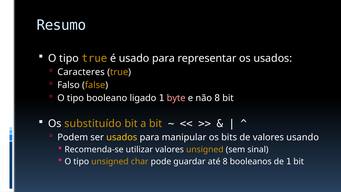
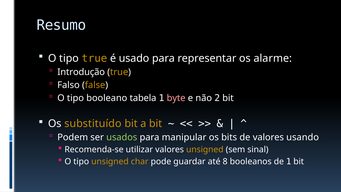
os usados: usados -> alarme (273, 58)
Caracteres: Caracteres -> Introdução (81, 72)
ligado: ligado -> tabela (143, 98)
não 8: 8 -> 2 (217, 98)
usados colour: yellow -> light green (122, 137)
